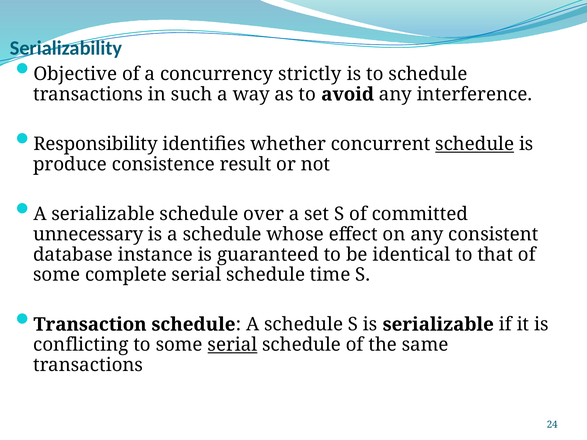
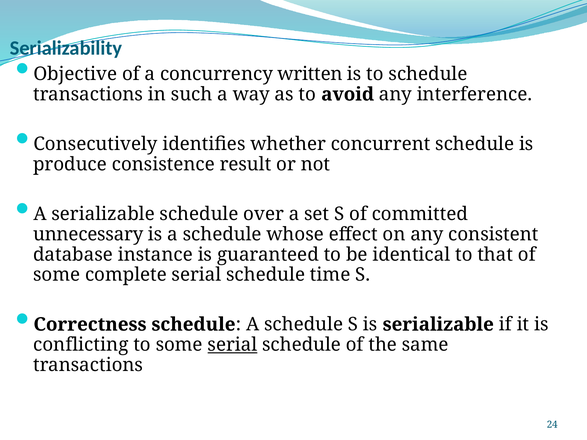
strictly: strictly -> written (310, 74)
Responsibility: Responsibility -> Consecutively (95, 144)
schedule underline: present -> none (475, 144)
Transaction: Transaction -> Correctness (90, 325)
